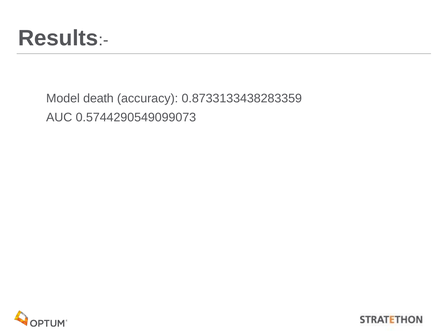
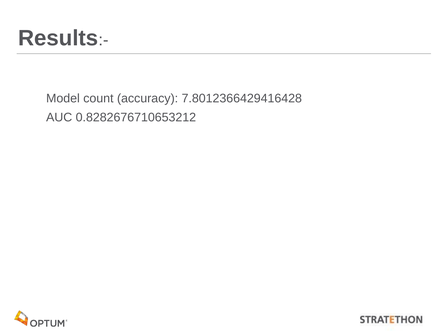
death: death -> count (98, 98)
0.8733133438283359: 0.8733133438283359 -> 7.8012366429416428 (242, 98)
0.5744290549099073: 0.5744290549099073 -> 0.8282676710653212 (136, 117)
